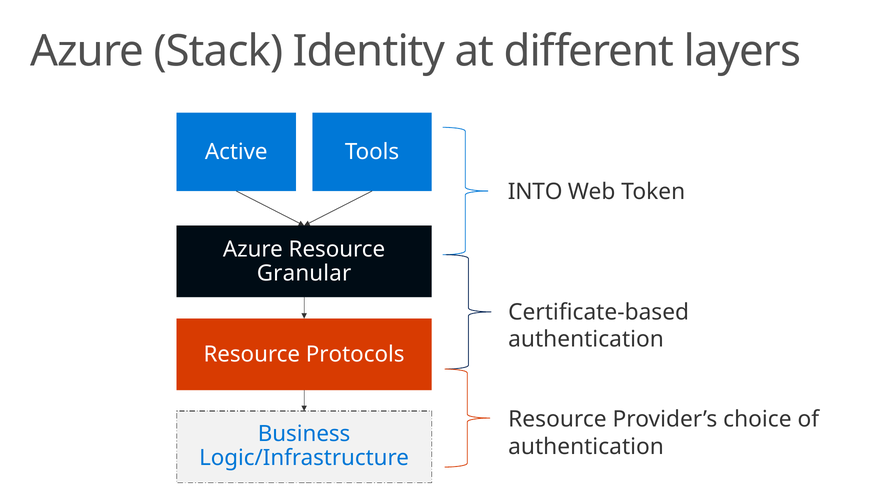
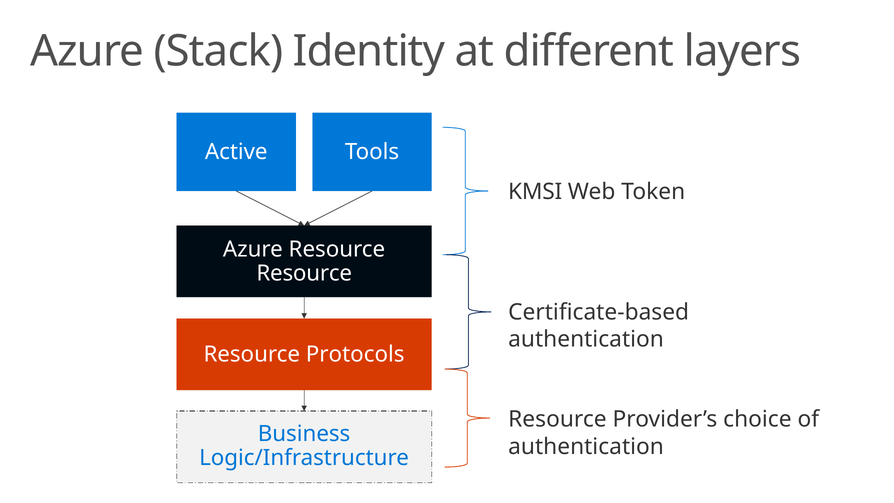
INTO: INTO -> KMSI (535, 191)
Granular: Granular -> Resource (304, 273)
